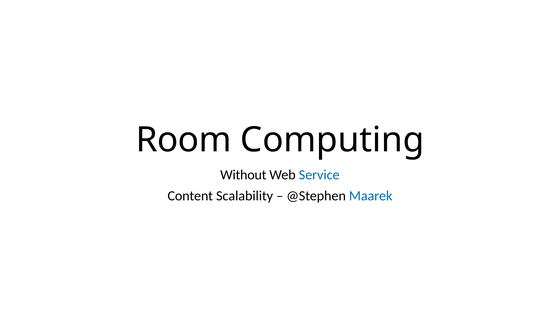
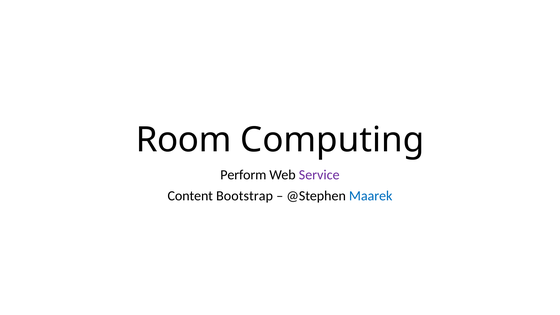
Without: Without -> Perform (243, 175)
Service colour: blue -> purple (319, 175)
Scalability: Scalability -> Bootstrap (245, 196)
